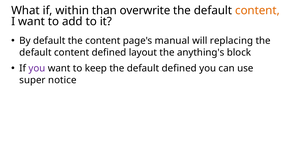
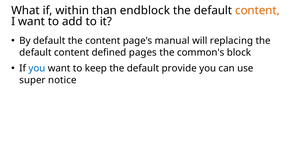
overwrite: overwrite -> endblock (145, 10)
layout: layout -> pages (143, 52)
anything's: anything's -> common's (201, 52)
you colour: purple -> blue (37, 68)
default defined: defined -> provide (179, 68)
